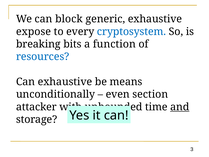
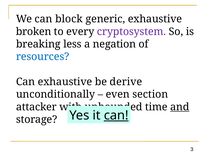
expose: expose -> broken (34, 32)
cryptosystem colour: blue -> purple (132, 32)
bits: bits -> less (72, 44)
function: function -> negation (114, 44)
means: means -> derive (126, 82)
can underline: none -> present (116, 115)
